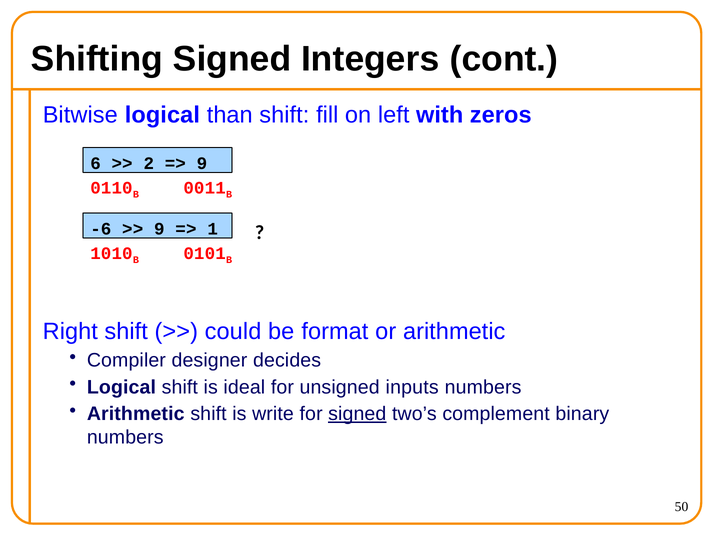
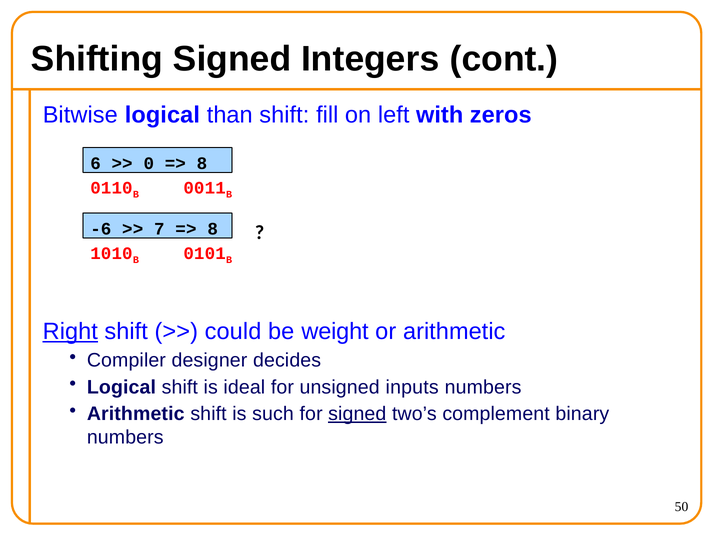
2: 2 -> 0 (149, 163)
9: 9 -> 8 (202, 163)
9: 9 -> 7 (159, 229)
1: 1 -> 8 (213, 229)
Right underline: none -> present (70, 331)
format: format -> weight (335, 331)
write: write -> such (273, 413)
